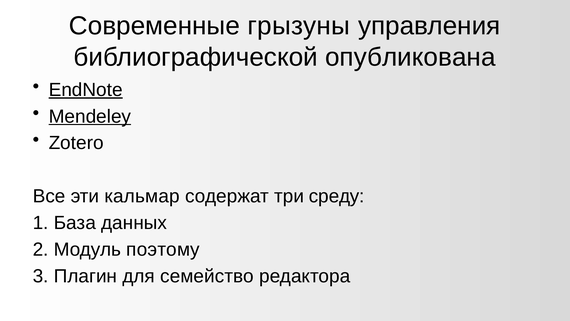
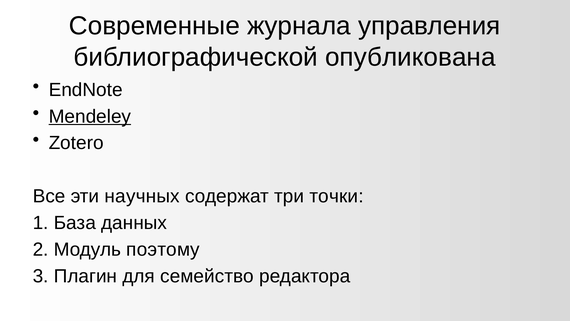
грызуны: грызуны -> журнала (299, 26)
EndNote underline: present -> none (86, 90)
кальмар: кальмар -> научных (142, 196)
среду: среду -> точки (337, 196)
